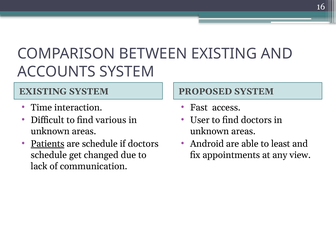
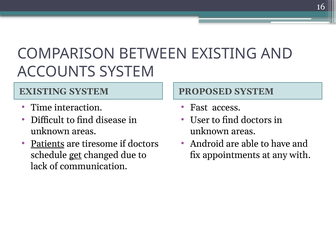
various: various -> disease (111, 120)
are schedule: schedule -> tiresome (100, 144)
least: least -> have (281, 144)
get underline: none -> present (75, 155)
view: view -> with (300, 155)
